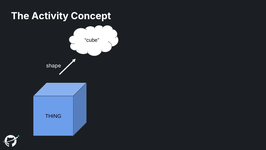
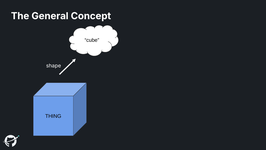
Activity: Activity -> General (50, 16)
